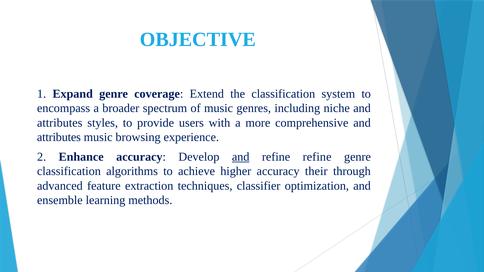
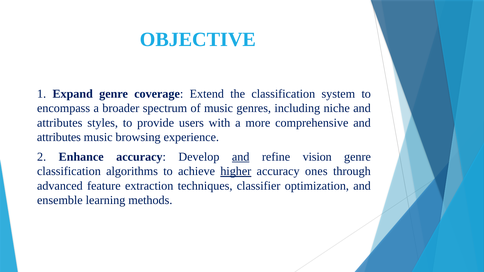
refine refine: refine -> vision (317, 157)
higher underline: none -> present (236, 171)
their: their -> ones (316, 171)
